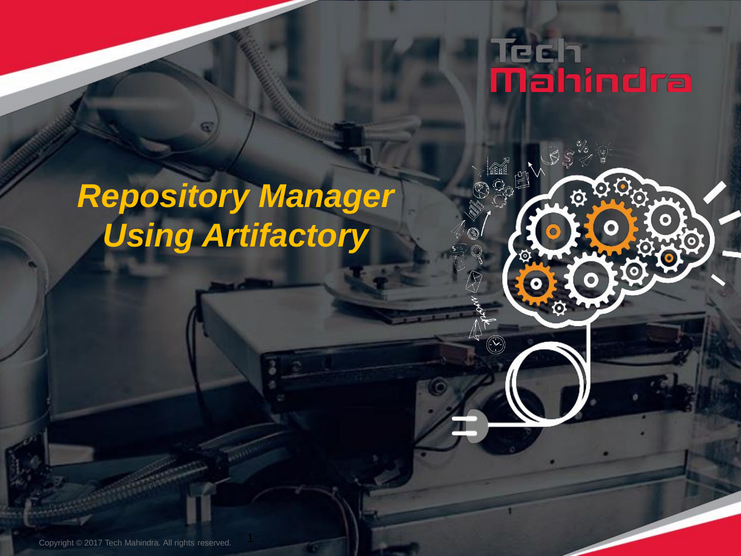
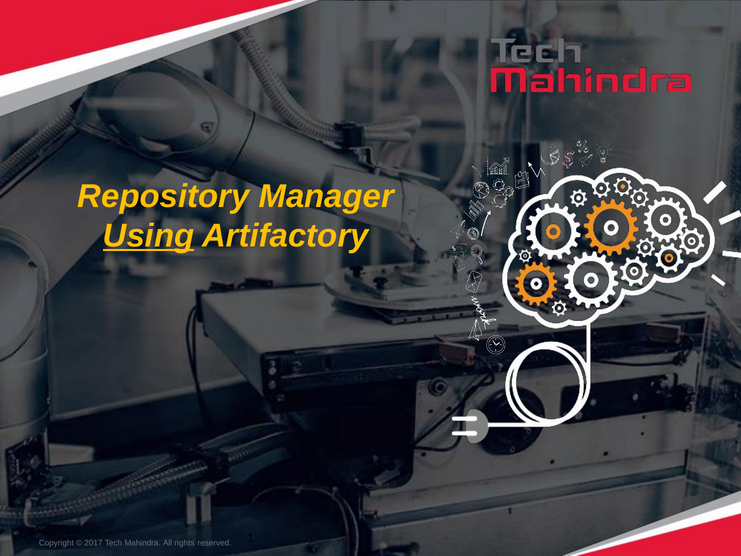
Using underline: none -> present (149, 236)
